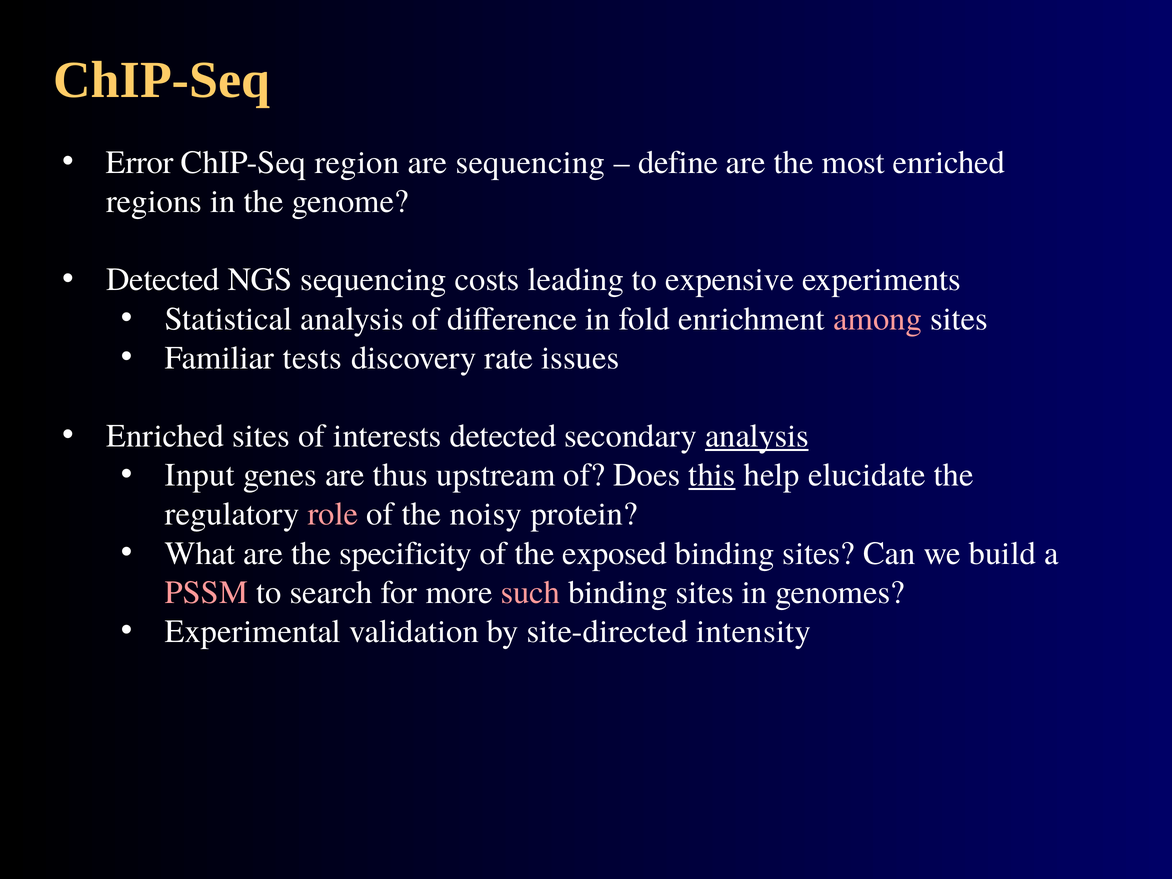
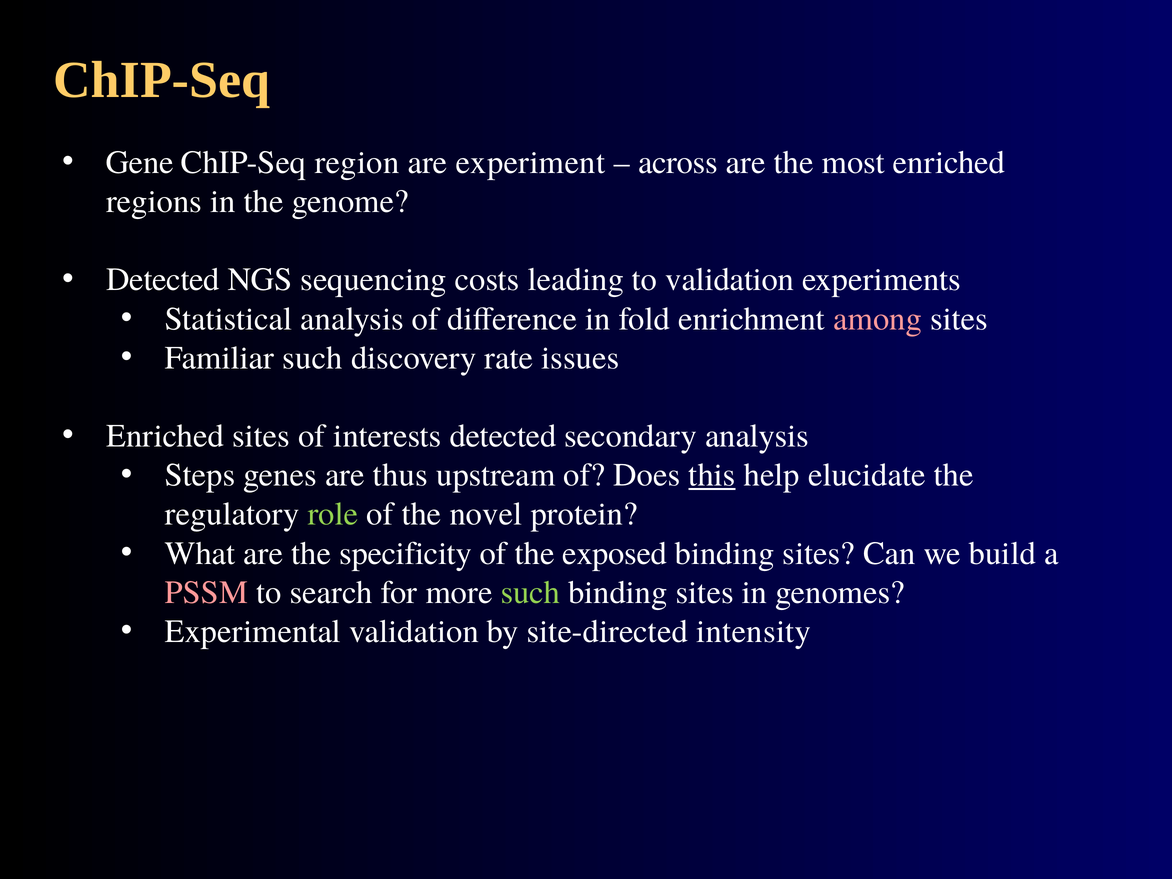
Error: Error -> Gene (140, 162)
are sequencing: sequencing -> experiment (530, 162)
define: define -> across (678, 162)
to expensive: expensive -> validation (730, 280)
Familiar tests: tests -> such (312, 358)
analysis underline: present -> none (757, 436)
Input: Input -> Steps (200, 475)
role colour: pink -> light green (333, 514)
noisy: noisy -> novel (486, 514)
such colour: pink -> light green (530, 592)
